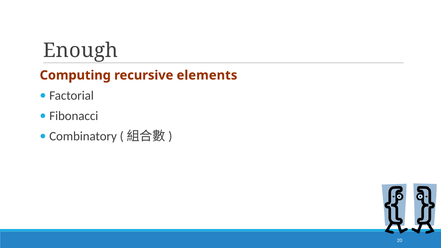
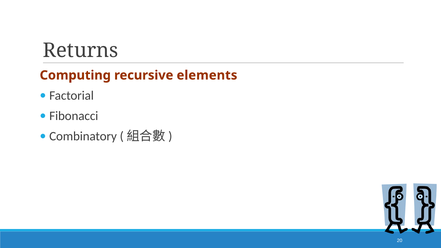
Enough: Enough -> Returns (81, 50)
